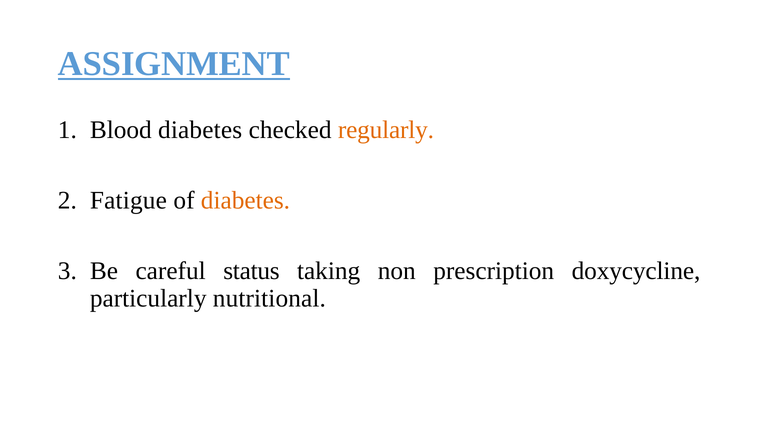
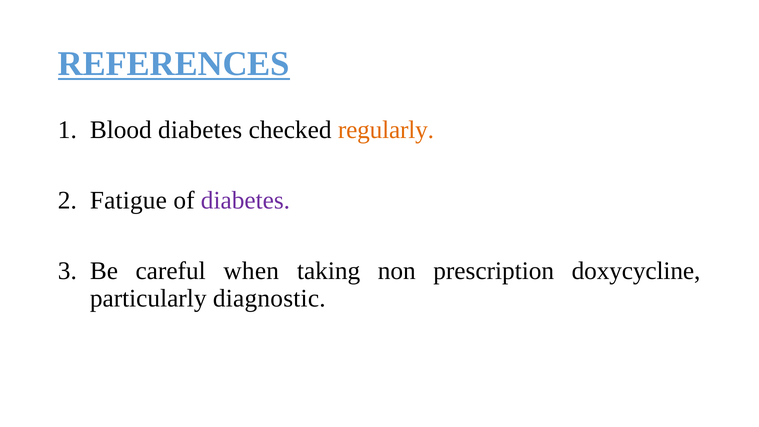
ASSIGNMENT: ASSIGNMENT -> REFERENCES (174, 64)
diabetes colour: orange -> purple (245, 201)
status: status -> when (251, 271)
nutritional: nutritional -> diagnostic (269, 298)
